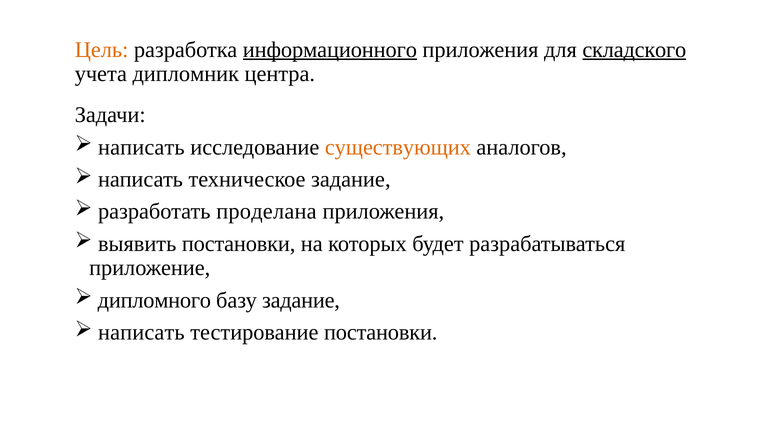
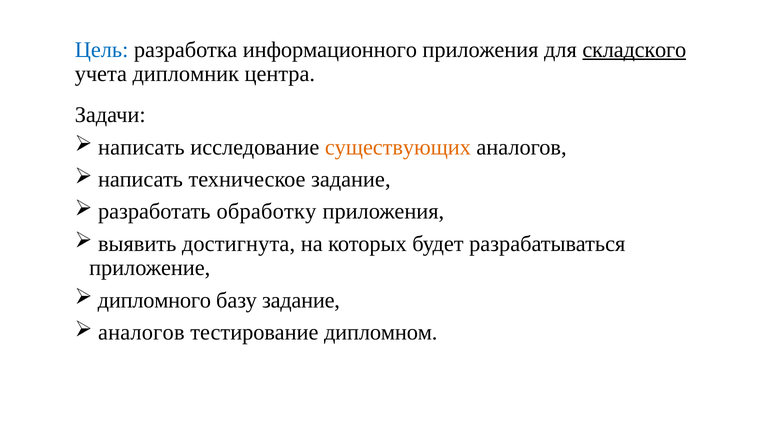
Цель colour: orange -> blue (102, 50)
информационного underline: present -> none (330, 50)
проделана: проделана -> обработку (266, 211)
выявить постановки: постановки -> достигнута (238, 243)
написать: написать -> аналогов (141, 332)
тестирование постановки: постановки -> дипломном (381, 332)
